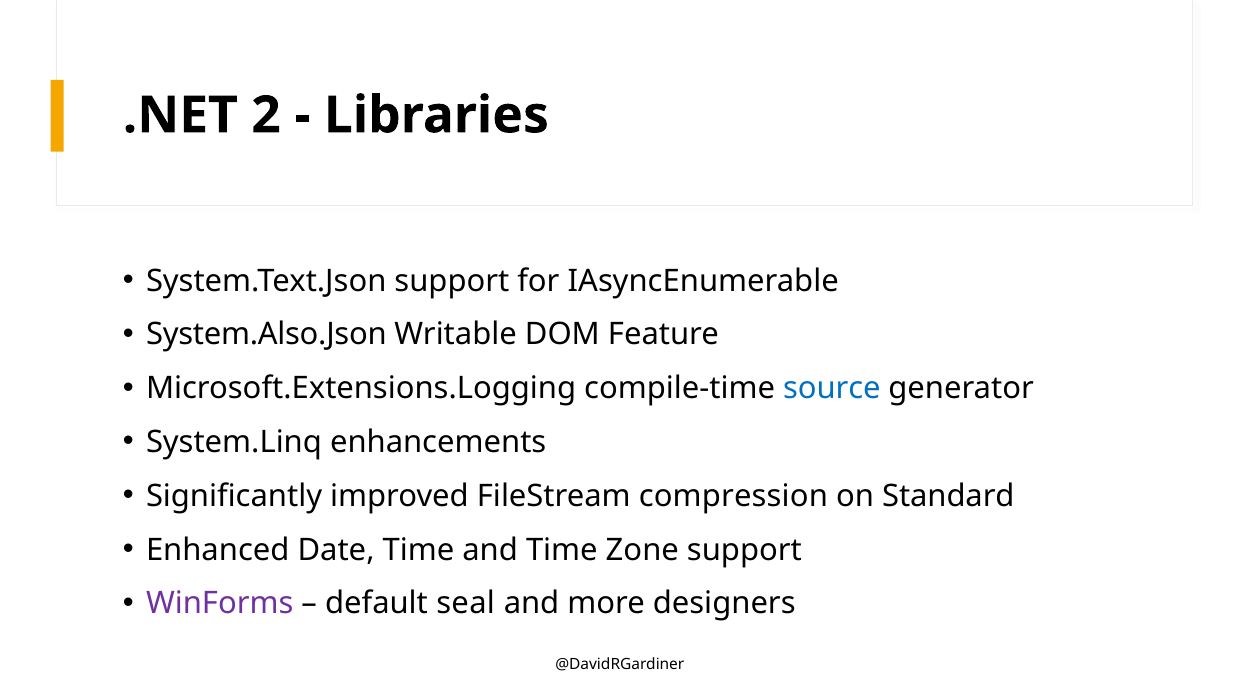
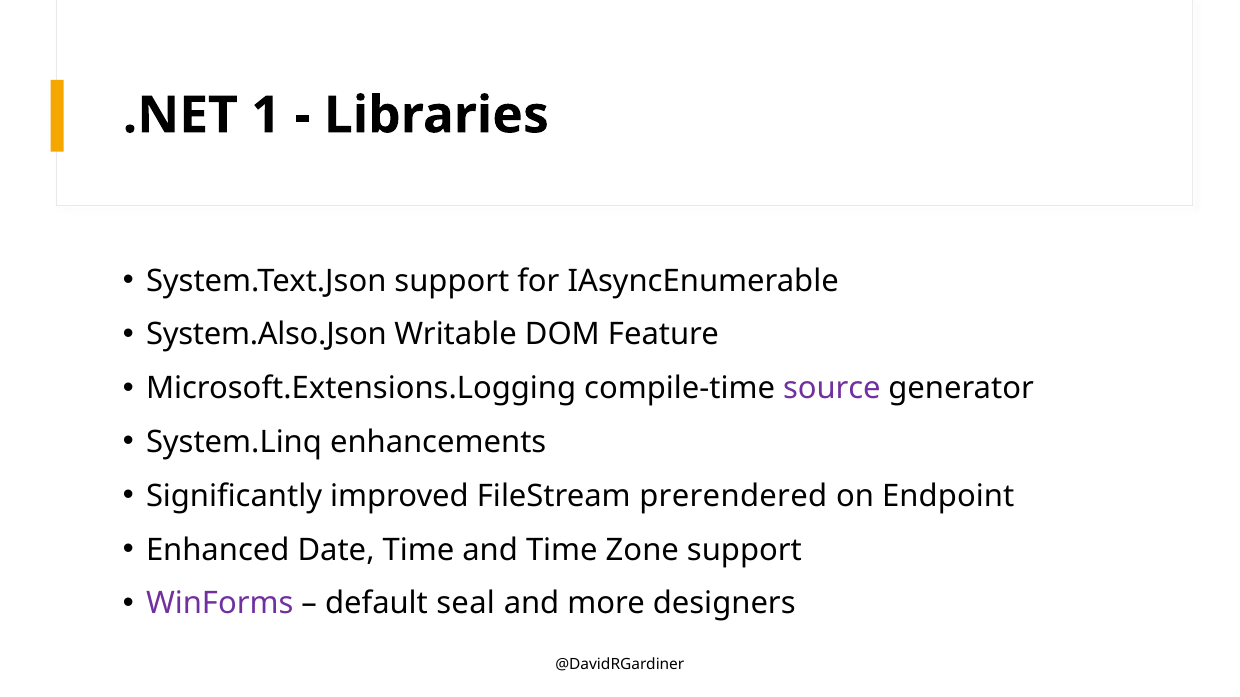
2: 2 -> 1 (266, 115)
source colour: blue -> purple (832, 389)
compression: compression -> prerendered (733, 496)
Standard: Standard -> Endpoint (948, 496)
